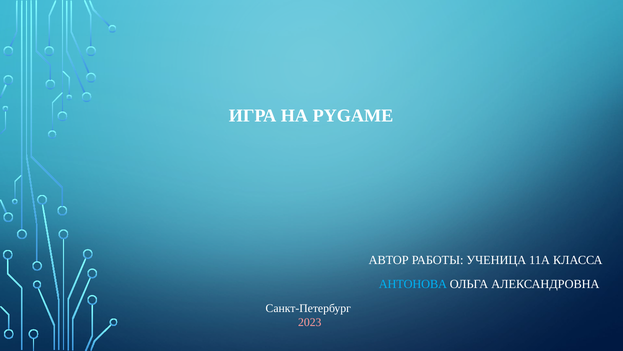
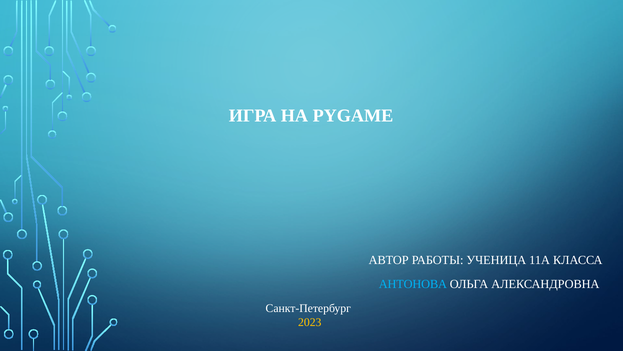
2023 colour: pink -> yellow (310, 322)
